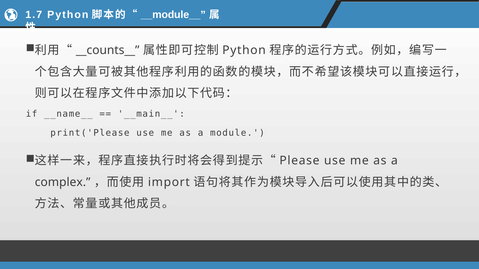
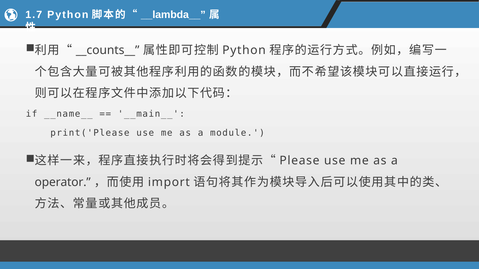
__module__: __module__ -> __lambda__ (173, 15)
complex: complex -> operator (63, 182)
